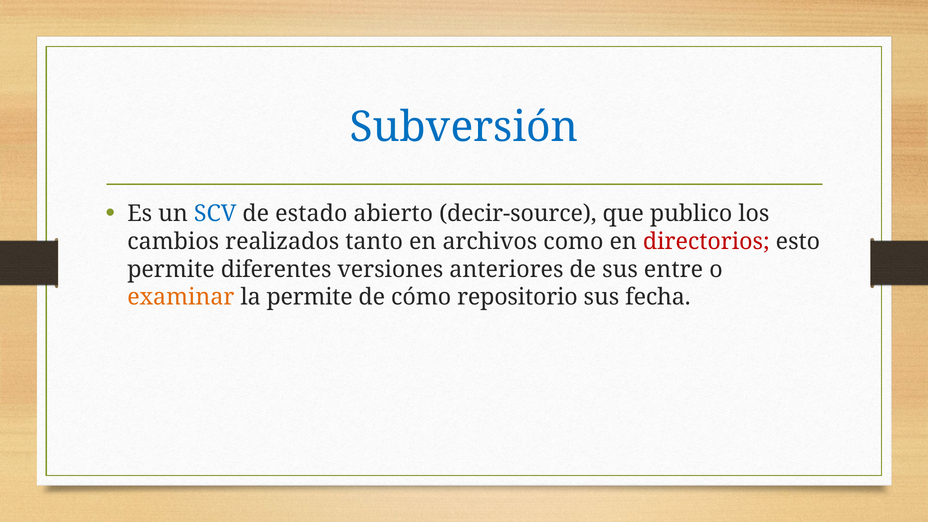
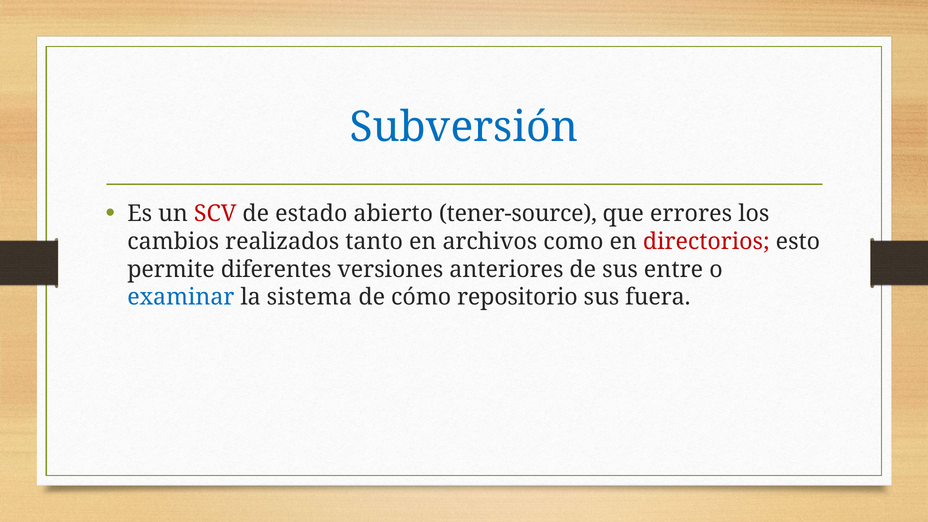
SCV colour: blue -> red (215, 214)
decir-source: decir-source -> tener-source (518, 214)
publico: publico -> errores (691, 214)
examinar colour: orange -> blue (181, 297)
la permite: permite -> sistema (309, 297)
fecha: fecha -> fuera (658, 297)
